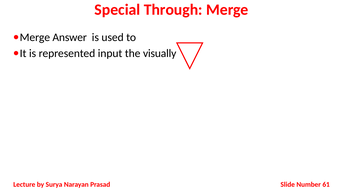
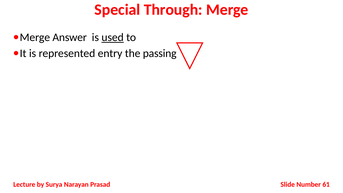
used underline: none -> present (113, 37)
input: input -> entry (110, 53)
visually: visually -> passing (160, 53)
